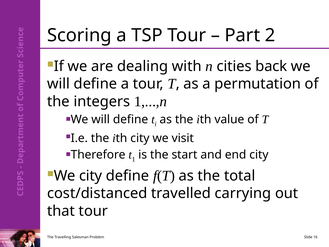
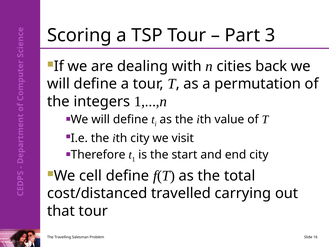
2: 2 -> 3 (270, 35)
We city: city -> cell (91, 176)
